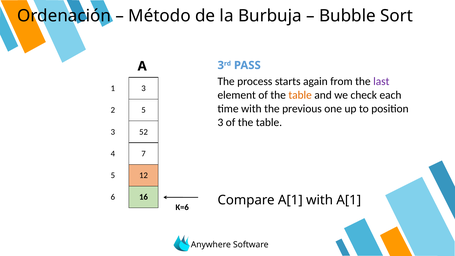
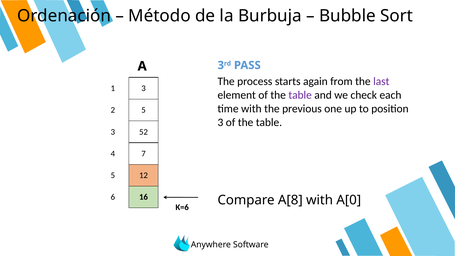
table colour: orange -> purple (300, 95)
Compare A[1: A[1 -> A[8 (290, 200)
with A[1: A[1 -> A[0 (349, 200)
